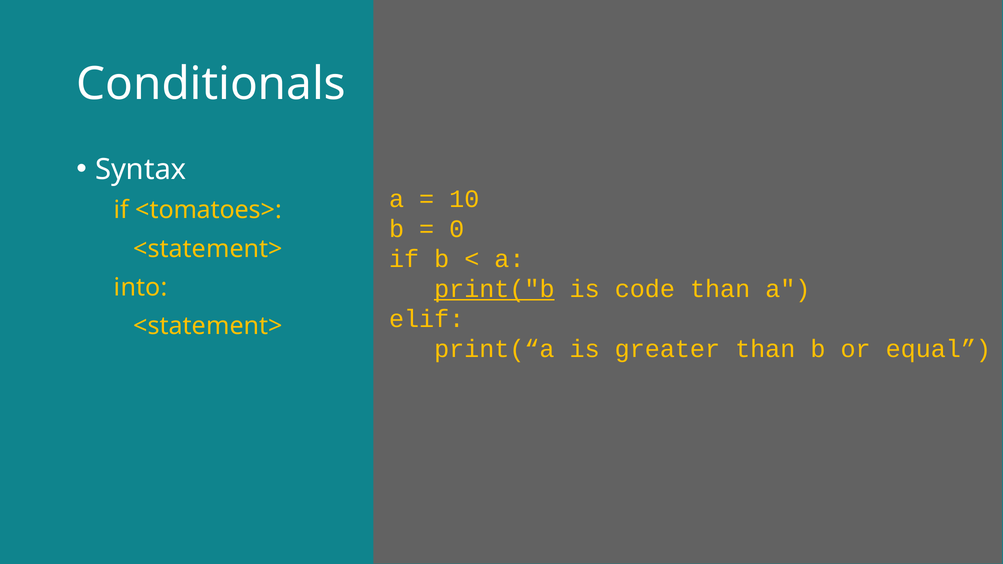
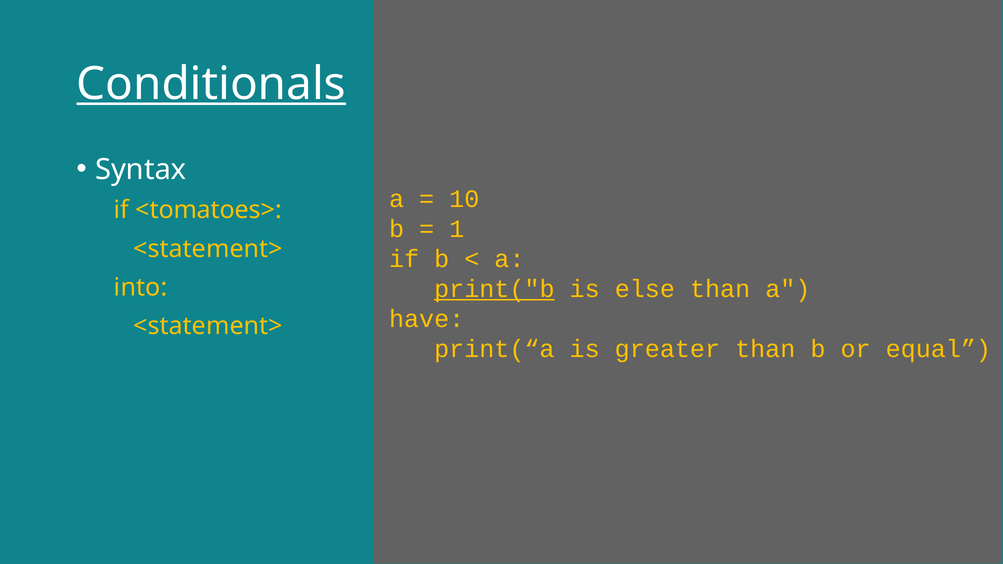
Conditionals underline: none -> present (211, 84)
0: 0 -> 1 (457, 229)
code: code -> else (645, 289)
elif: elif -> have (427, 319)
